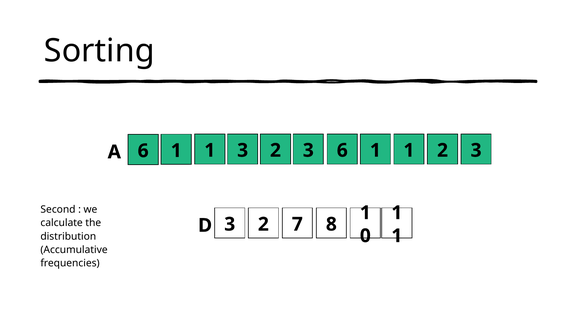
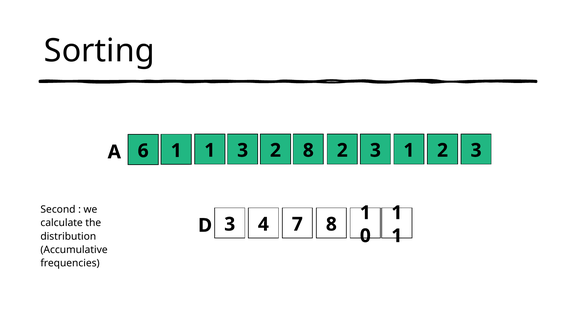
2 6: 6 -> 2 (342, 150)
1: 1 -> 3 (375, 150)
1 3: 3 -> 8 (308, 150)
3 2: 2 -> 4 (263, 224)
